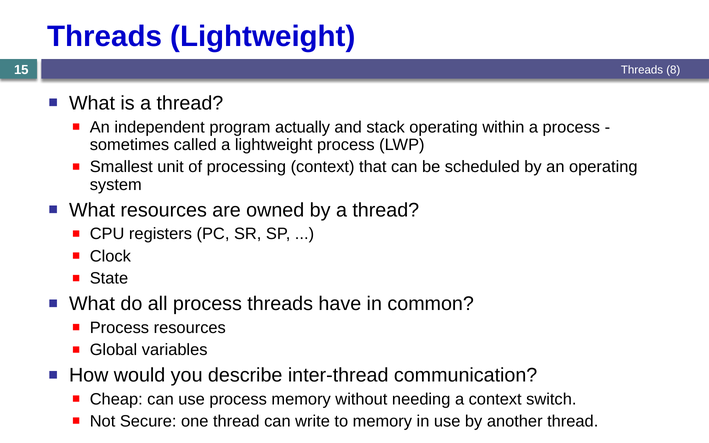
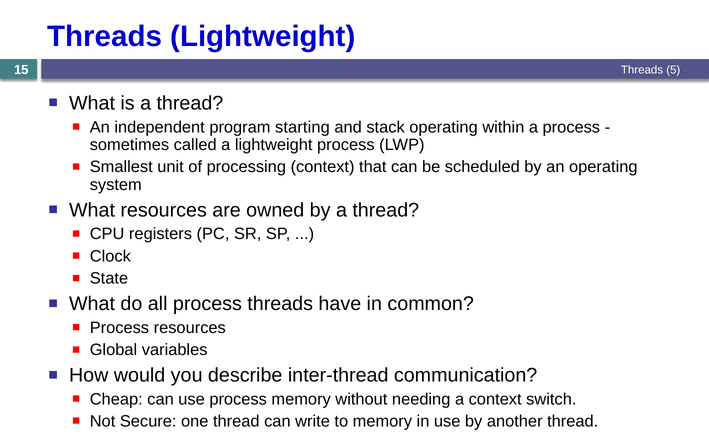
8: 8 -> 5 (673, 70)
actually: actually -> starting (302, 127)
